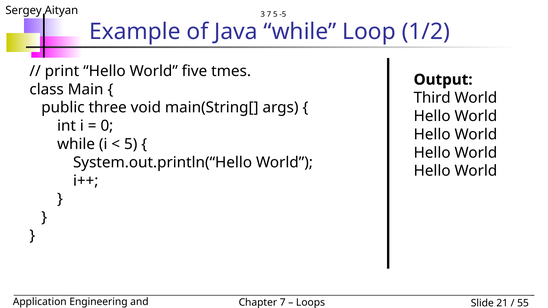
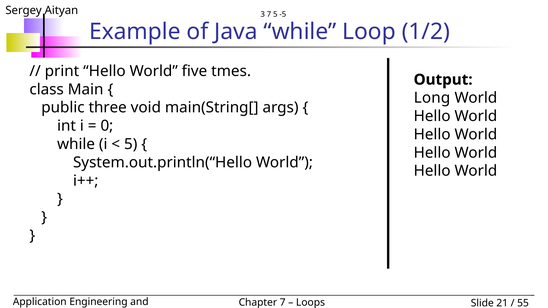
Third: Third -> Long (432, 98)
